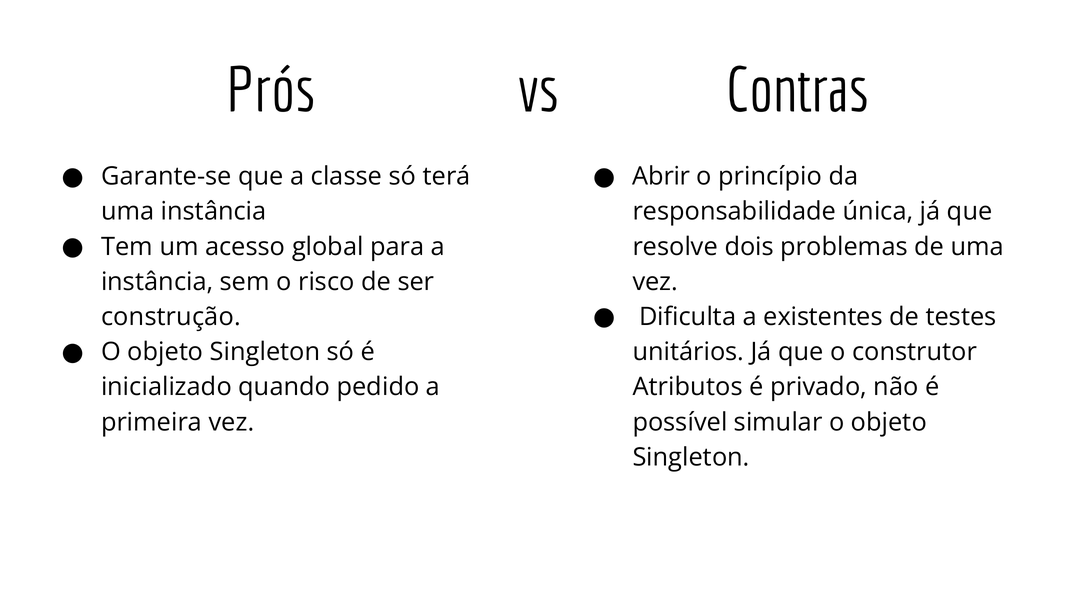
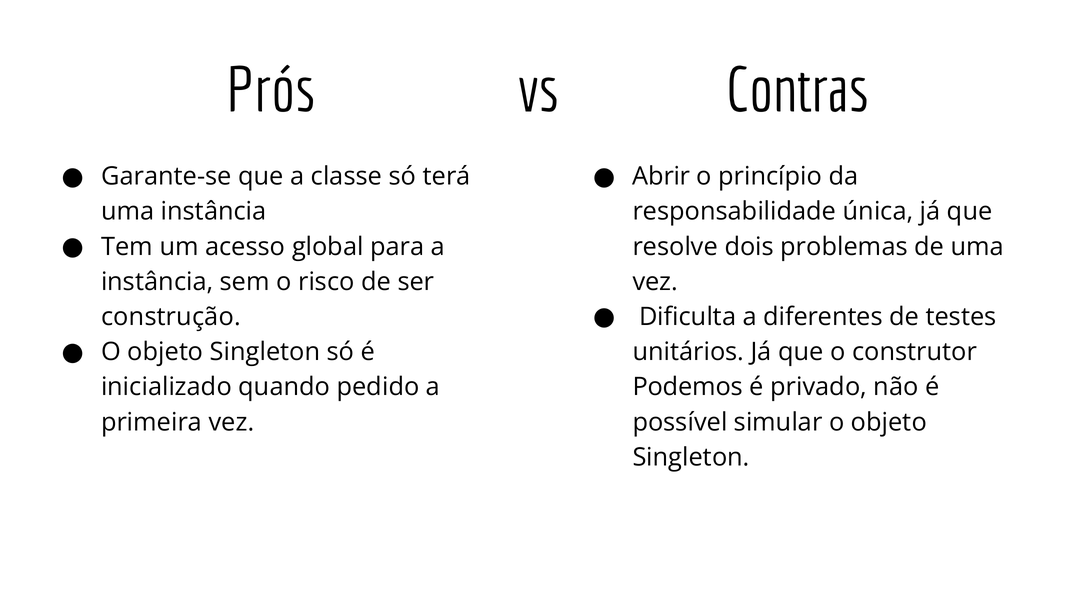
existentes: existentes -> diferentes (823, 317)
Atributos: Atributos -> Podemos (688, 387)
